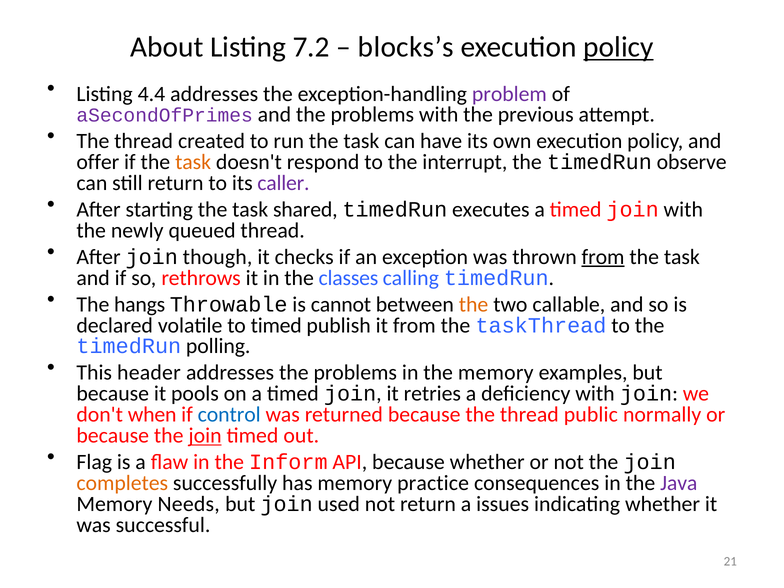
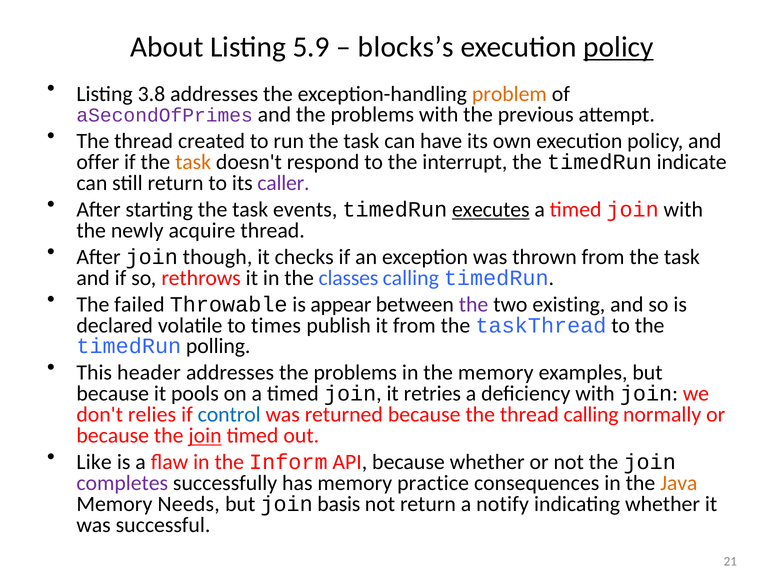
7.2: 7.2 -> 5.9 (311, 47)
4.4: 4.4 -> 3.8 (151, 94)
problem colour: purple -> orange (509, 94)
observe: observe -> indicate (692, 162)
shared: shared -> events (305, 210)
executes underline: none -> present (491, 210)
queued: queued -> acquire (202, 231)
from underline: present -> none (603, 257)
hangs: hangs -> failed (139, 304)
cannot: cannot -> appear (341, 304)
the colour: orange -> purple (474, 304)
callable: callable -> existing (569, 304)
to timed: timed -> times (276, 325)
when: when -> relies (152, 415)
thread public: public -> calling (591, 415)
Flag: Flag -> Like (94, 462)
completes colour: orange -> purple (122, 483)
Java colour: purple -> orange (679, 483)
used: used -> basis (339, 504)
issues: issues -> notify (503, 504)
